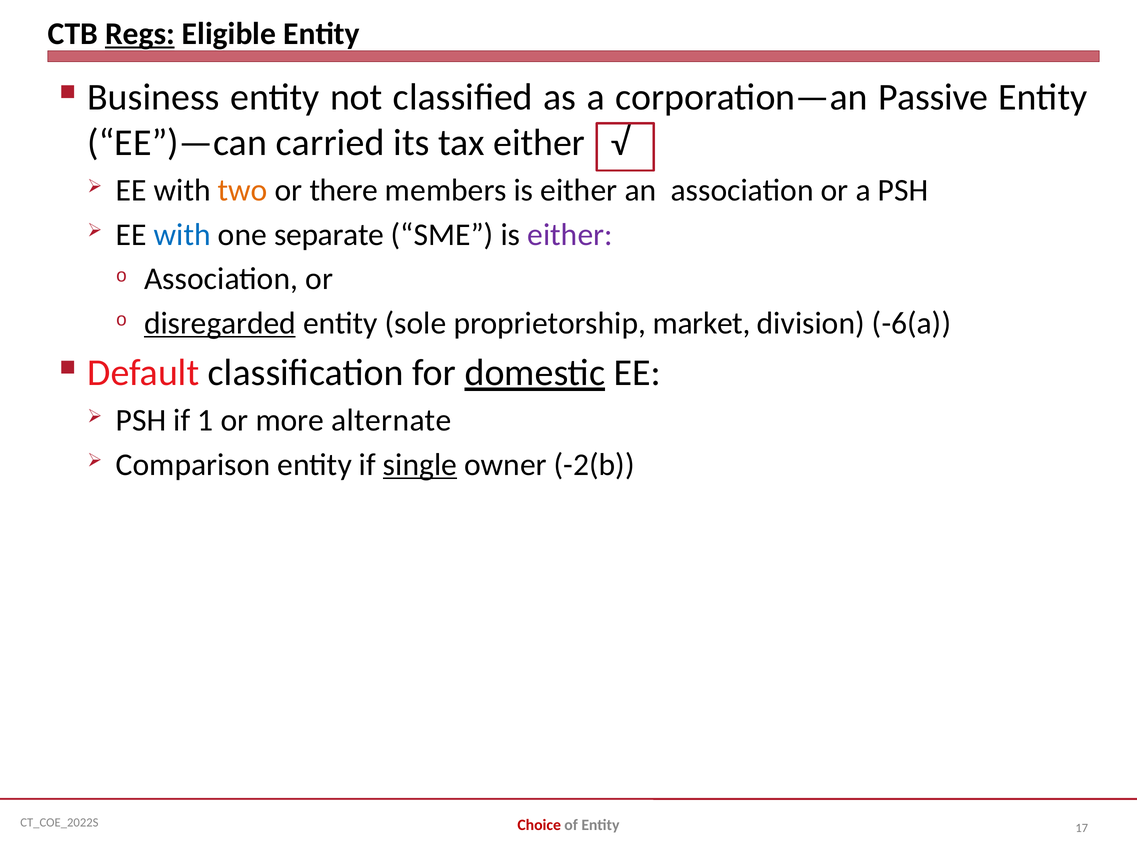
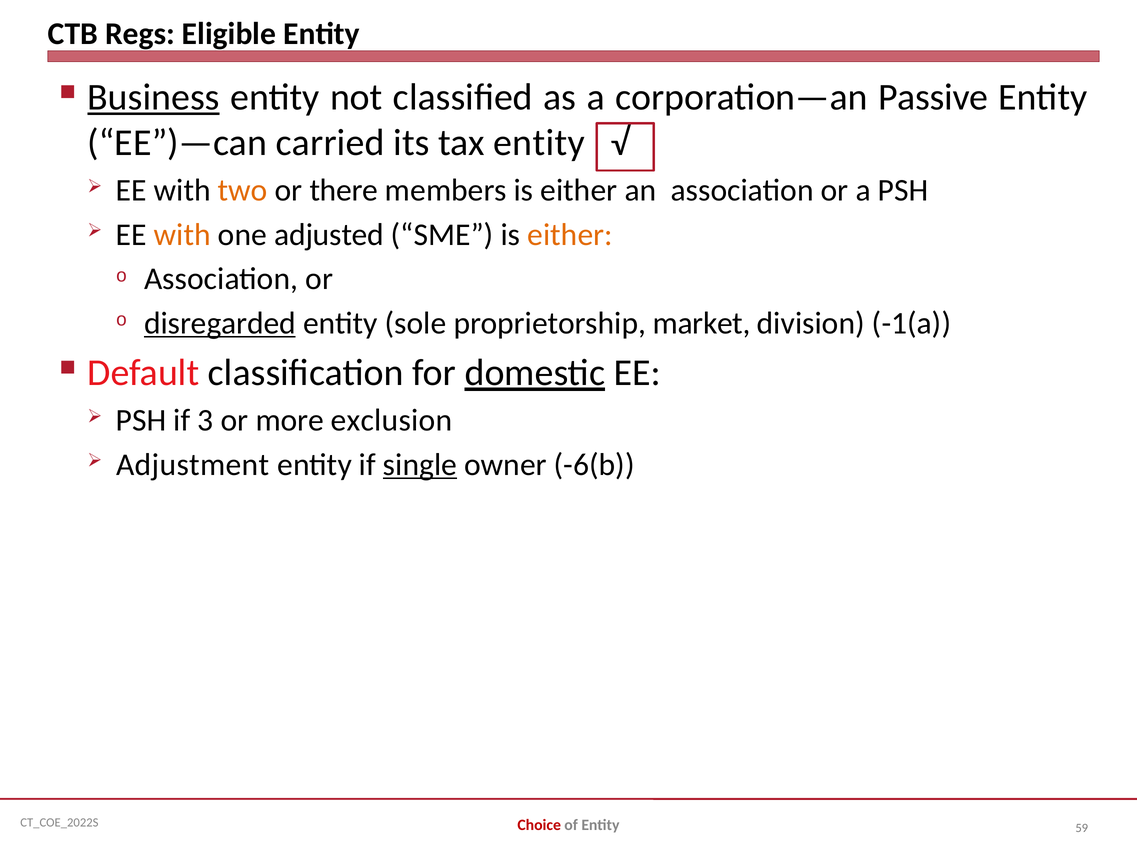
Regs underline: present -> none (140, 34)
Business underline: none -> present (154, 97)
tax either: either -> entity (539, 143)
with colour: blue -> orange (182, 235)
separate: separate -> adjusted (329, 235)
either colour: purple -> orange (570, 235)
-6(a: -6(a -> -1(a (912, 323)
1: 1 -> 3 (205, 420)
alternate: alternate -> exclusion (392, 420)
Comparison: Comparison -> Adjustment (193, 465)
-2(b: -2(b -> -6(b (594, 465)
17: 17 -> 59 (1082, 828)
